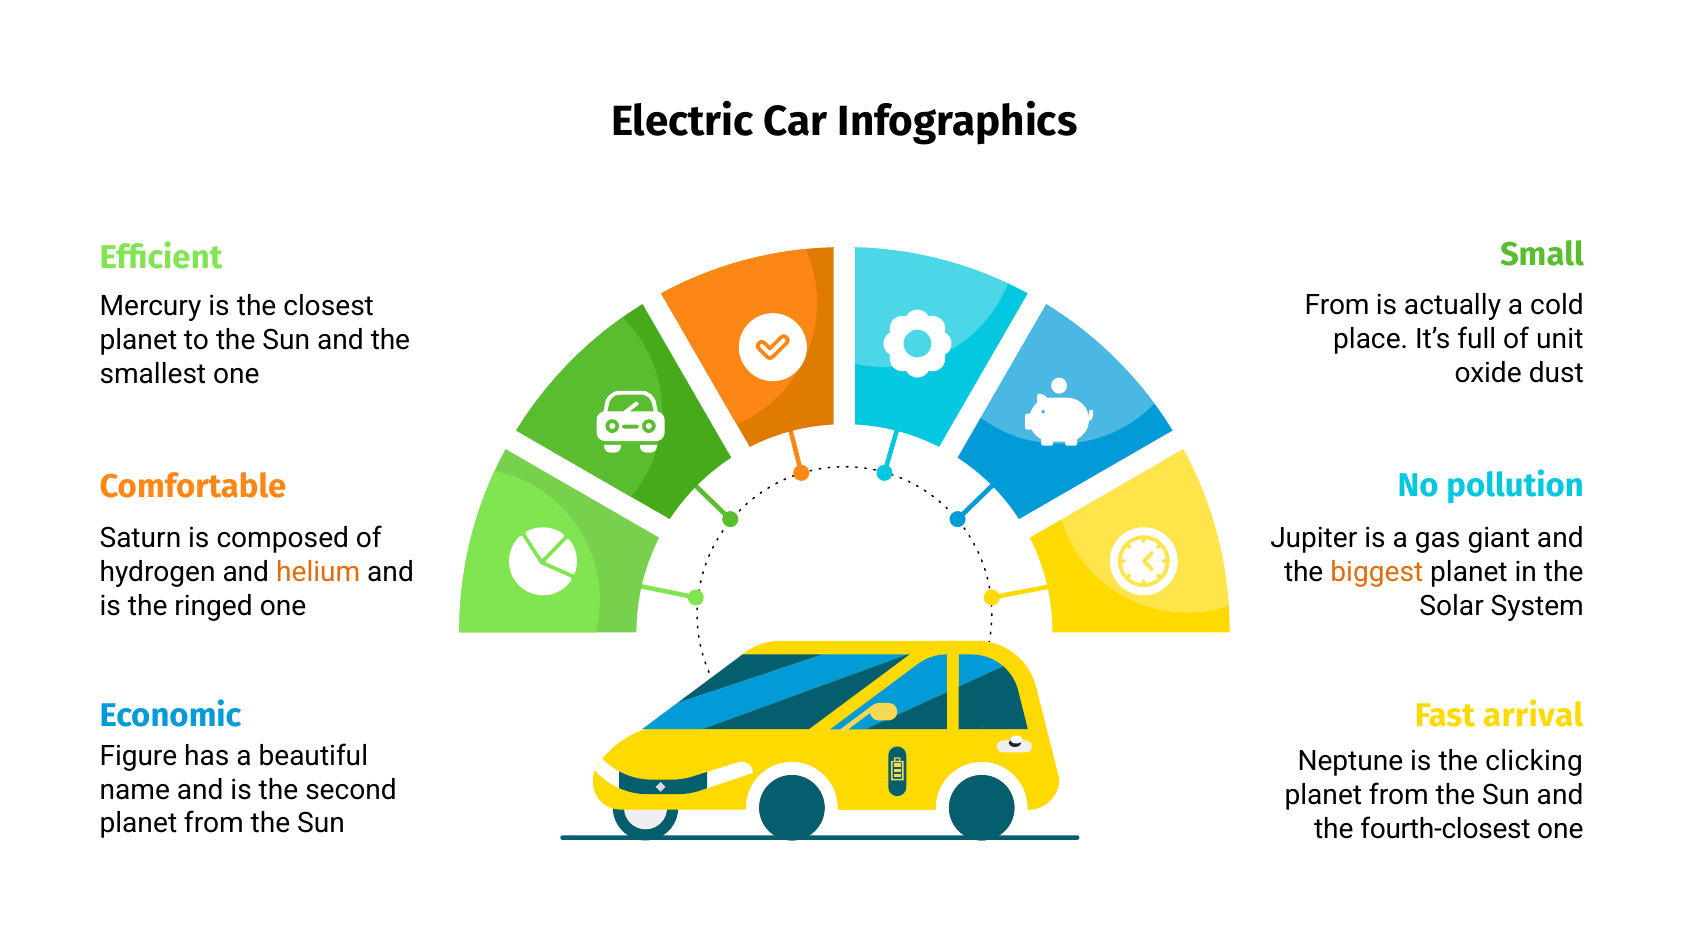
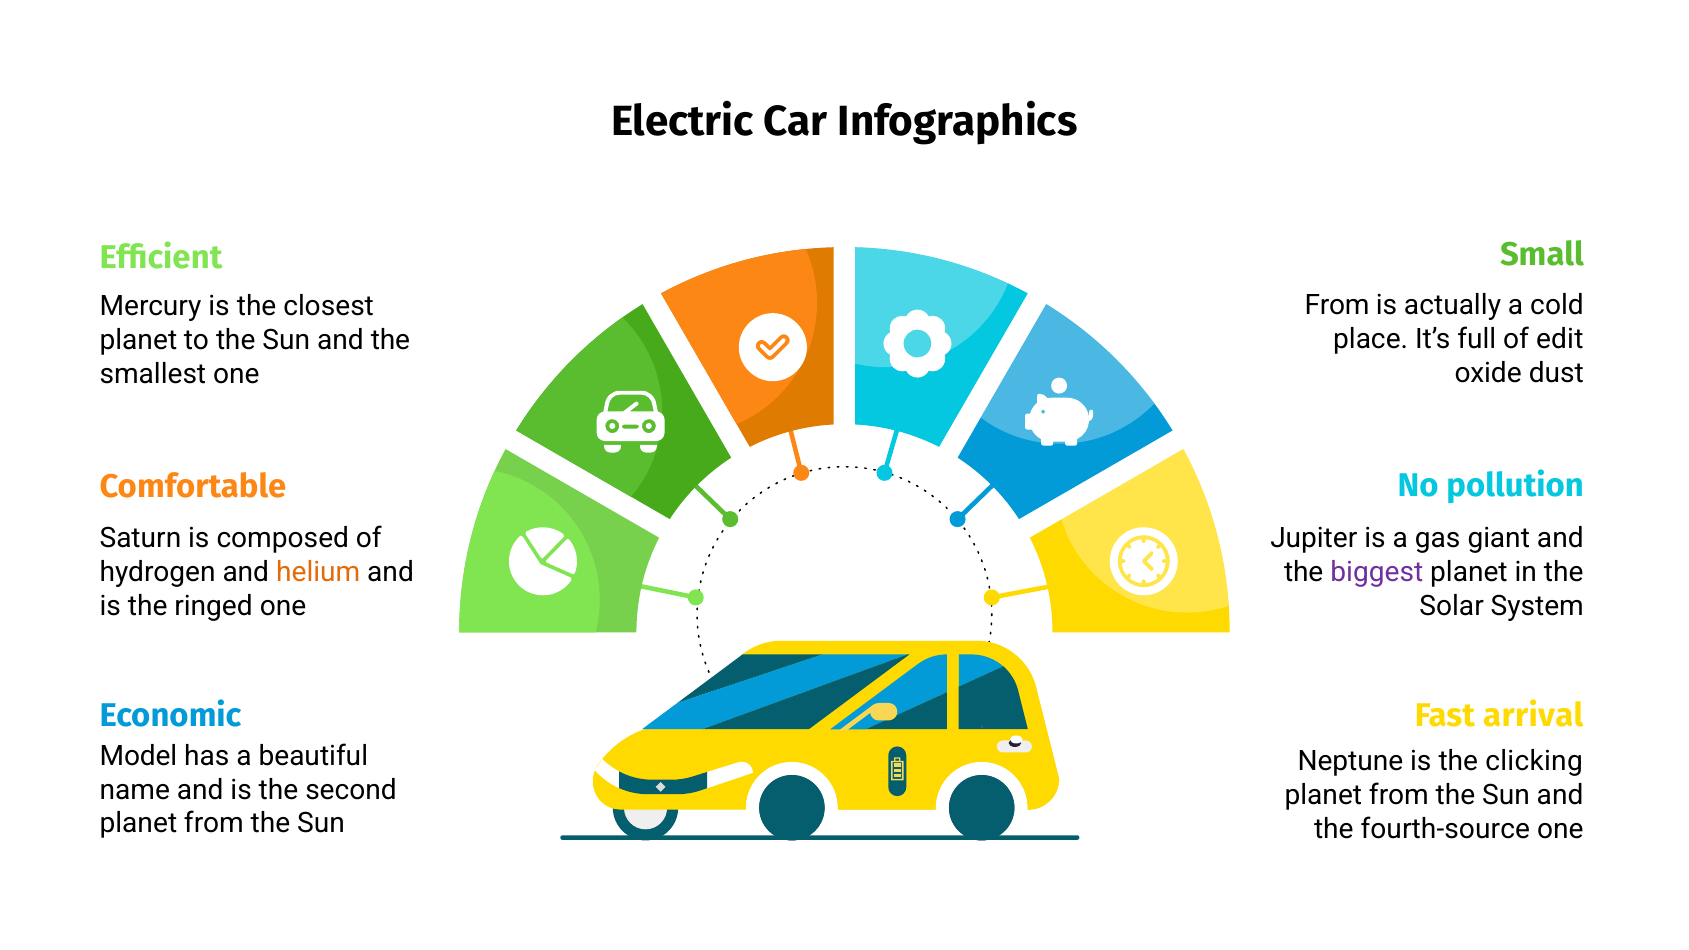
unit: unit -> edit (1560, 339)
biggest colour: orange -> purple (1377, 572)
Figure: Figure -> Model (138, 756)
fourth-closest: fourth-closest -> fourth-source (1445, 829)
